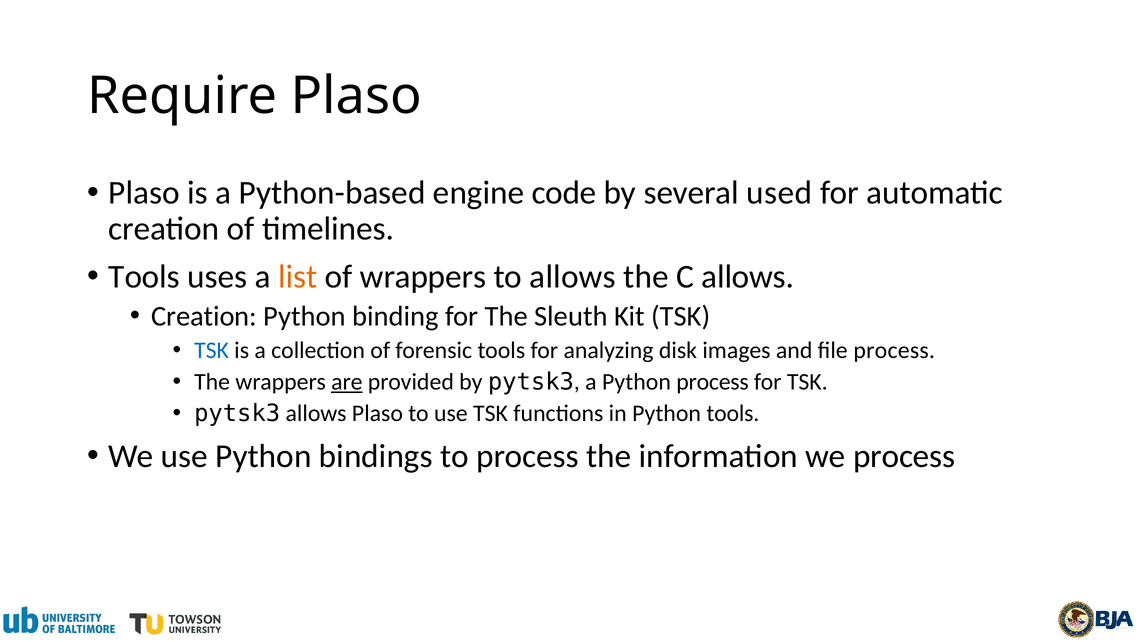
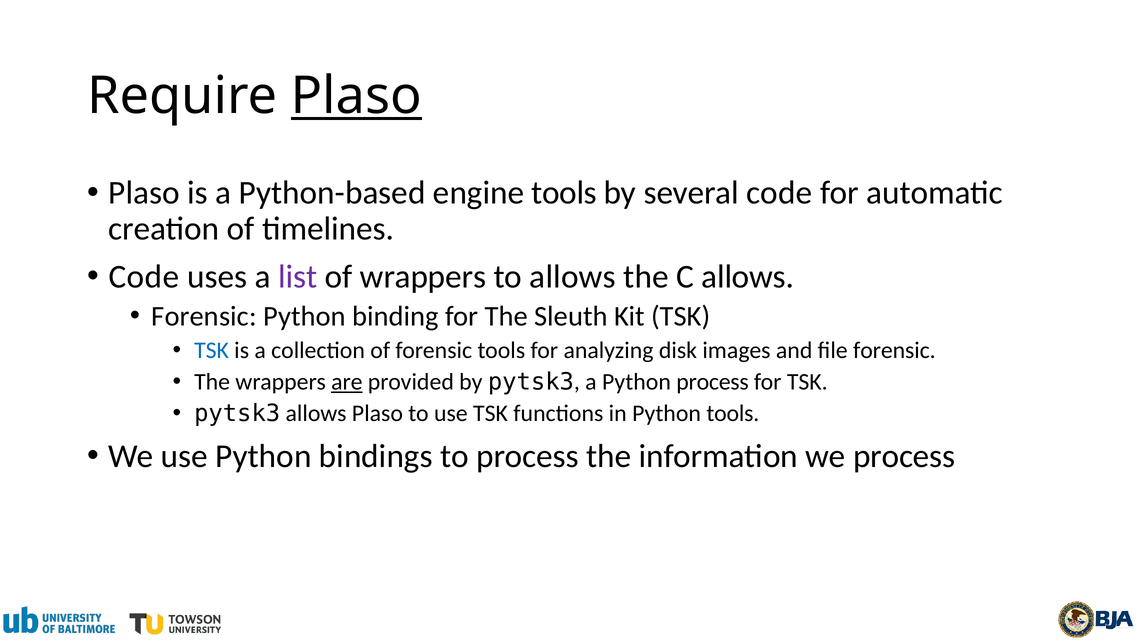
Plaso underline: none -> present (356, 96)
engine code: code -> tools (564, 193)
several used: used -> code (779, 193)
Tools: Tools -> Code (144, 277)
list colour: orange -> purple (298, 277)
Creation: Creation -> Forensic (204, 316)
file process: process -> forensic (894, 351)
